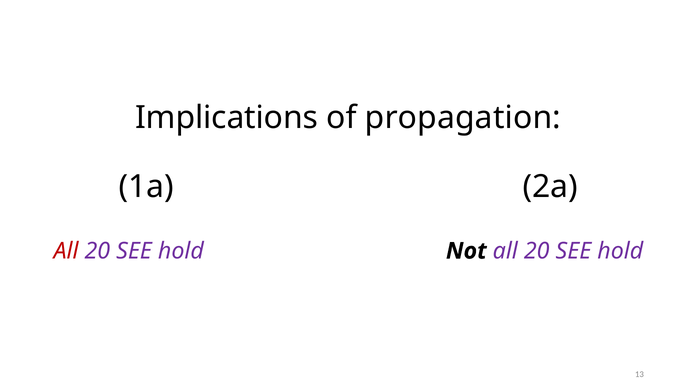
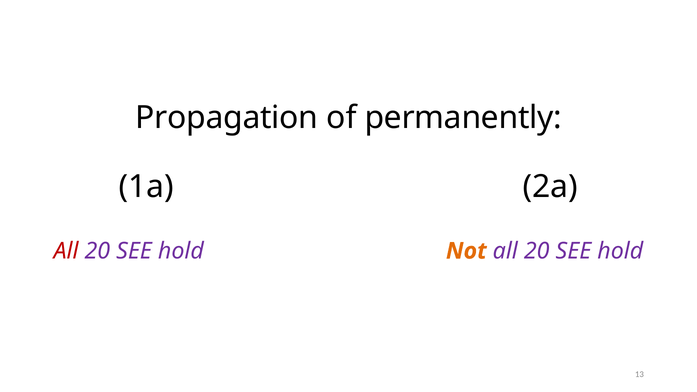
Implications: Implications -> Propagation (227, 117)
propagation: propagation -> permanently (463, 117)
Not colour: black -> orange (466, 251)
